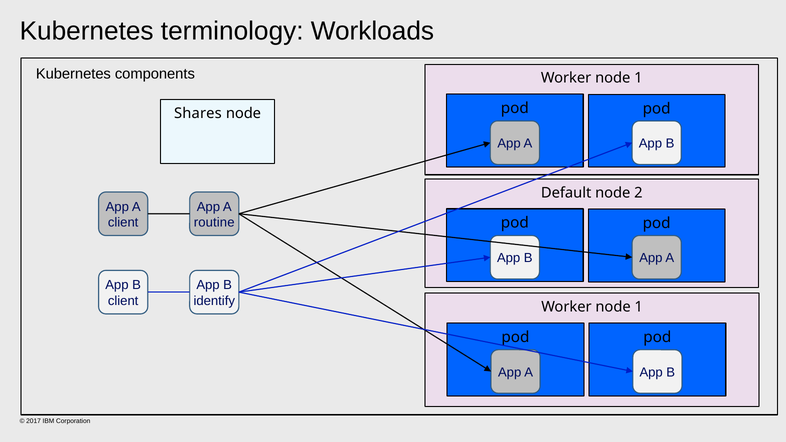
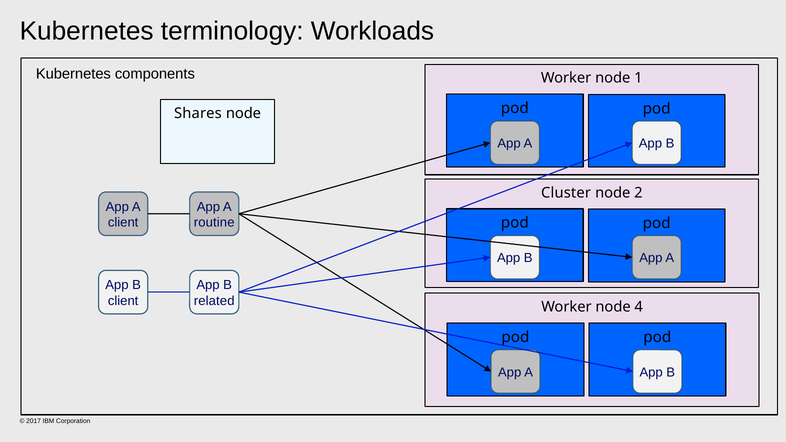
Default: Default -> Cluster (566, 193)
identify: identify -> related (214, 301)
1: 1 -> 4 (639, 307)
